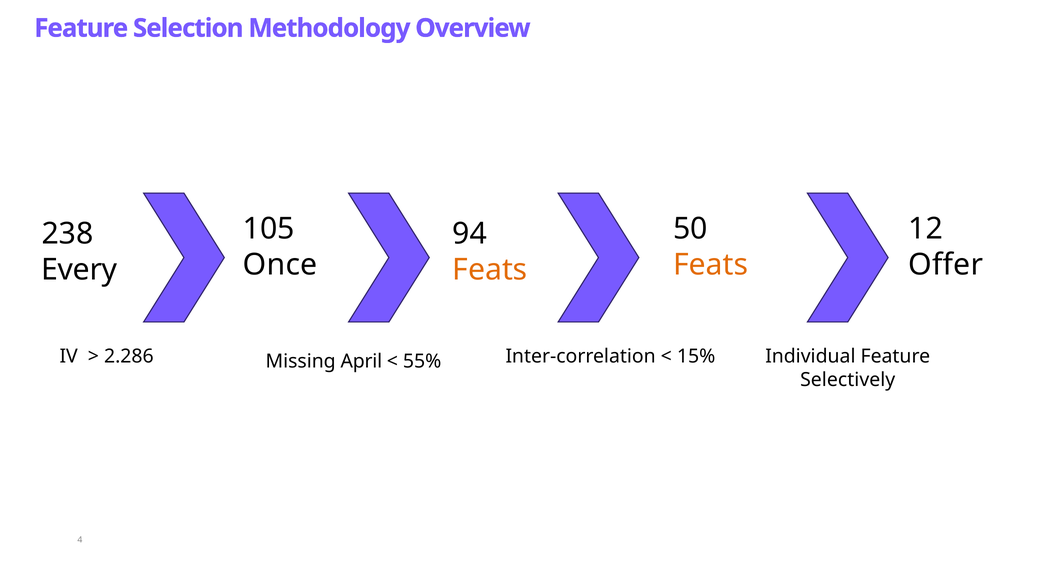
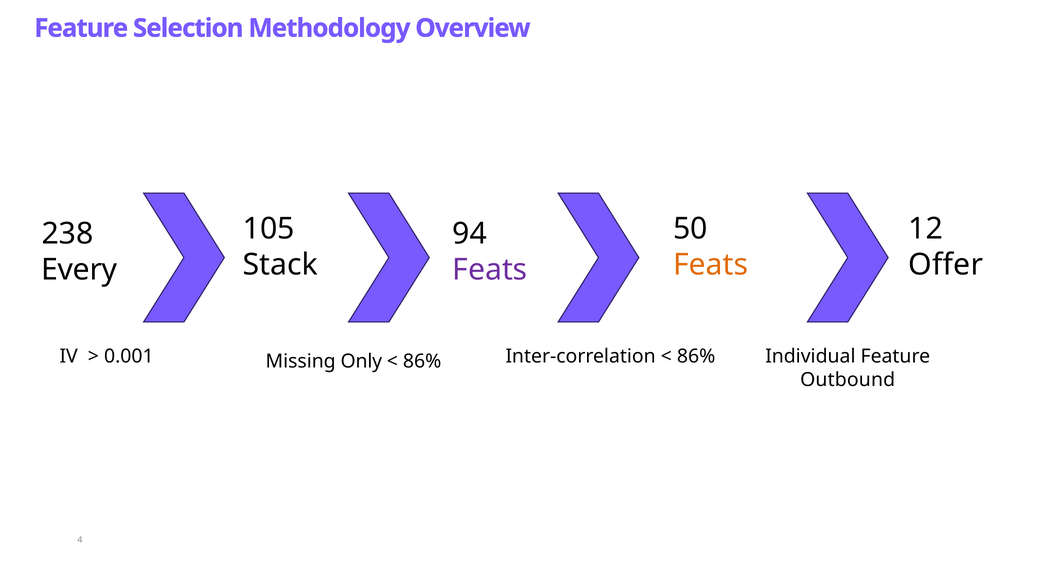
Once: Once -> Stack (280, 265)
Feats colour: orange -> purple (490, 270)
2.286: 2.286 -> 0.001 (129, 356)
April: April -> Only (361, 361)
55%: 55% -> 86% (422, 361)
15%: 15% -> 86% (696, 356)
Selectively: Selectively -> Outbound (848, 380)
